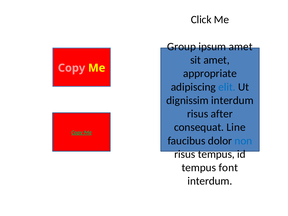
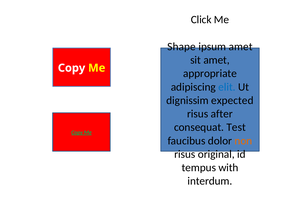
Group: Group -> Shape (182, 47)
Copy colour: pink -> white (72, 68)
dignissim interdum: interdum -> expected (232, 100)
Line: Line -> Test (236, 127)
non colour: blue -> orange (243, 141)
risus tempus: tempus -> original (216, 154)
font: font -> with (228, 168)
